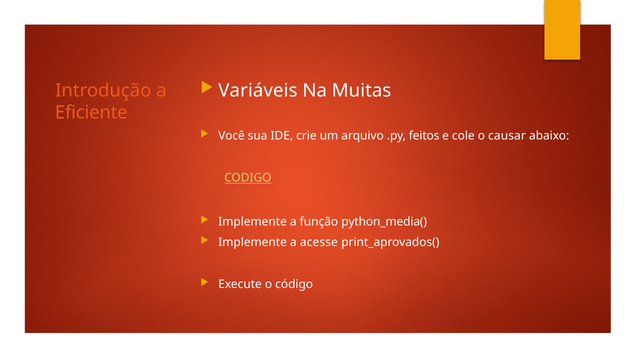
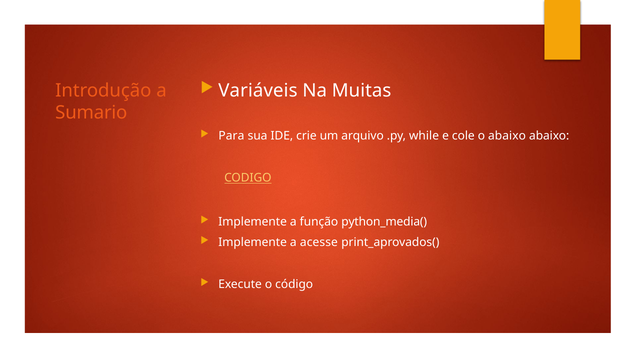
Eficiente: Eficiente -> Sumario (91, 113)
Você: Você -> Para (231, 136)
feitos: feitos -> while (424, 136)
o causar: causar -> abaixo (507, 136)
